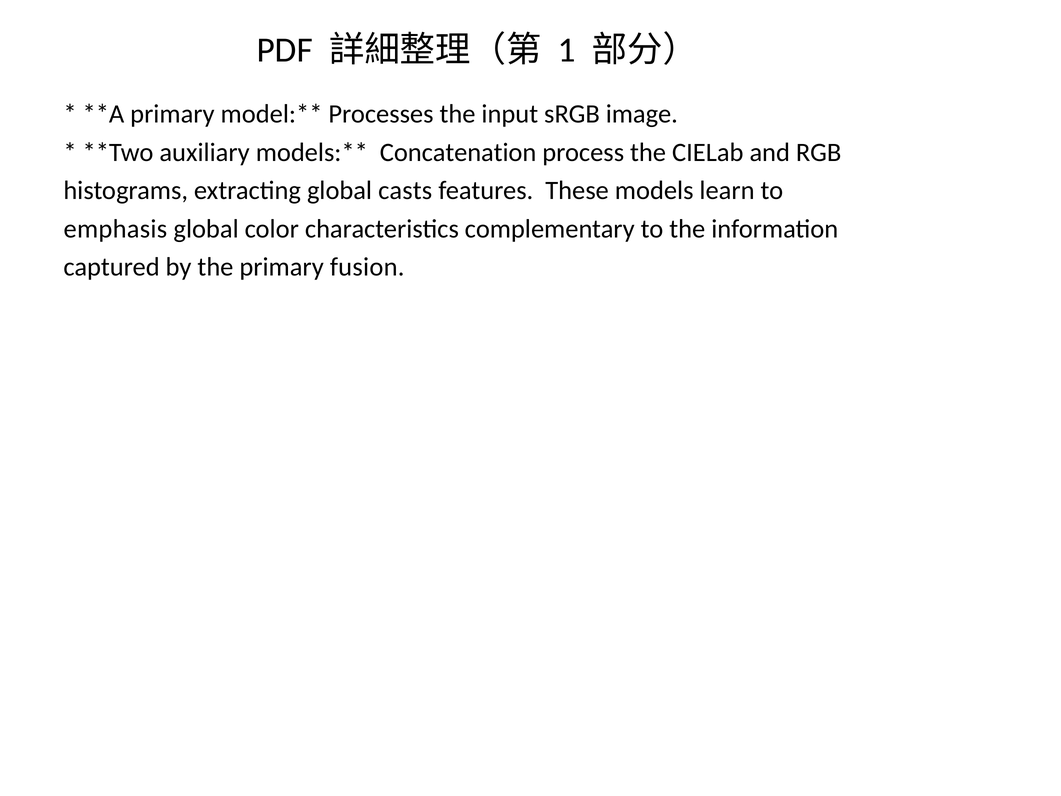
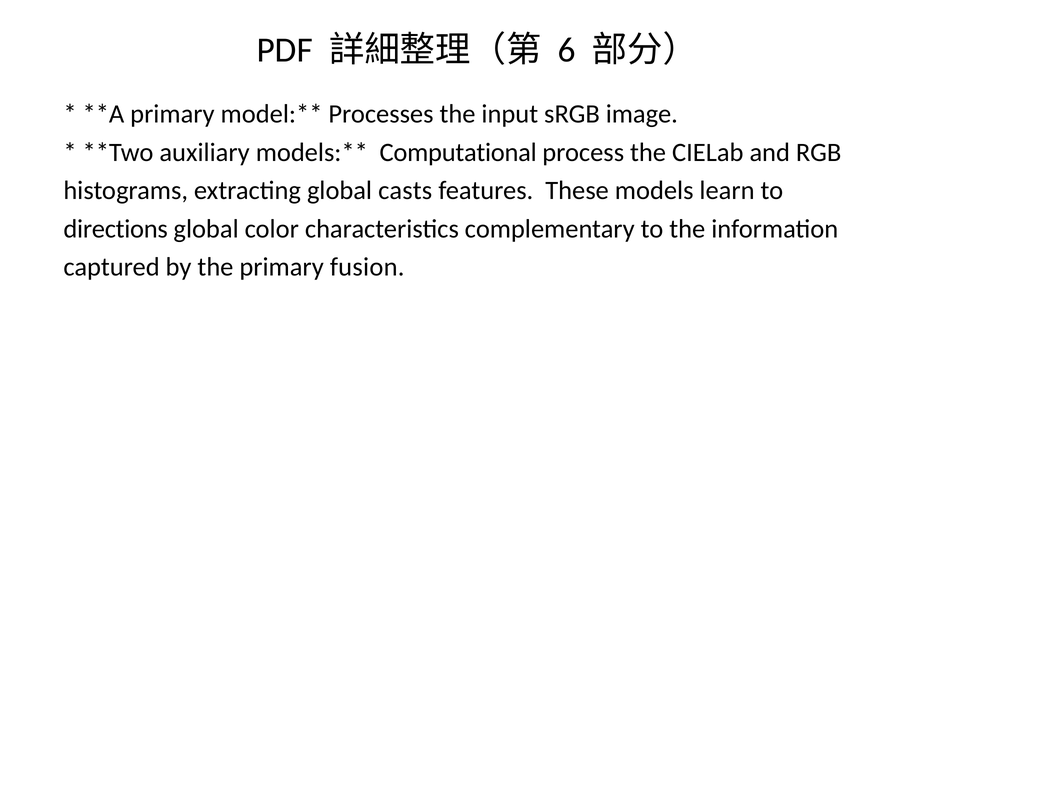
1: 1 -> 6 (567, 50)
Concatenation: Concatenation -> Computational (458, 152)
emphasis: emphasis -> directions (116, 229)
